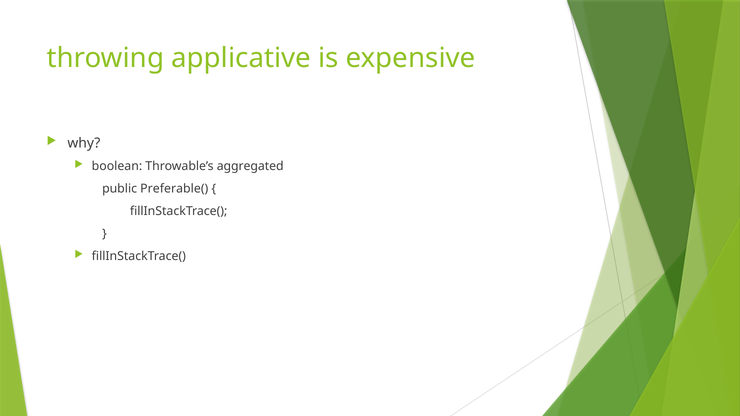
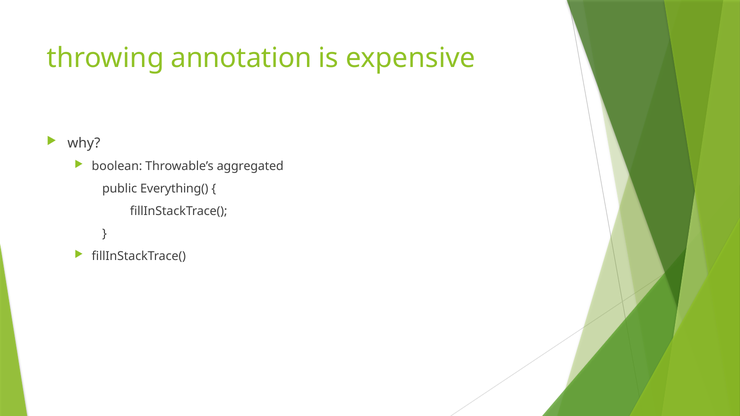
applicative: applicative -> annotation (241, 58)
Preferable(: Preferable( -> Everything( (174, 189)
